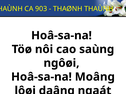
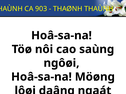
Moâng: Moâng -> Möøng (95, 77)
